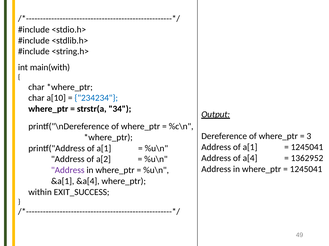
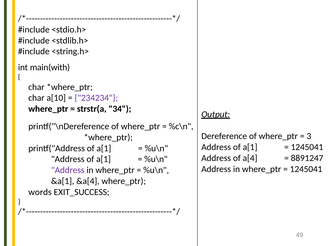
234234 colour: blue -> purple (96, 98)
1362952: 1362952 -> 8891247 (307, 159)
a[2: a[2 -> a[1 (104, 160)
within: within -> words (40, 193)
